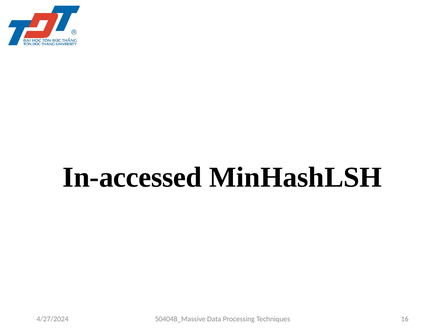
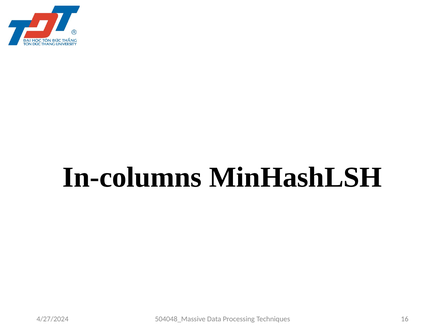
In-accessed: In-accessed -> In-columns (132, 177)
